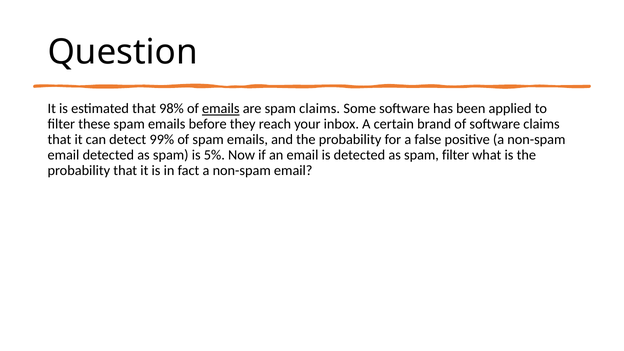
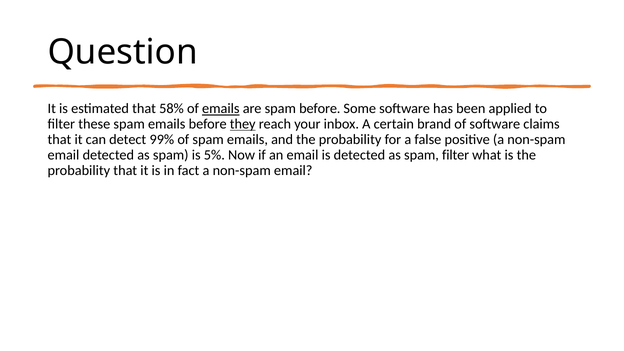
98%: 98% -> 58% (171, 109)
spam claims: claims -> before (320, 109)
they underline: none -> present (243, 124)
